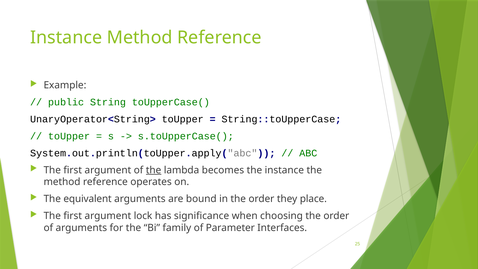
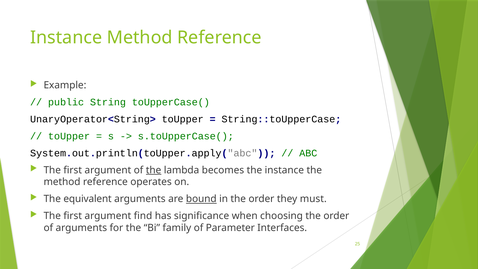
bound underline: none -> present (201, 199)
place: place -> must (313, 199)
lock: lock -> find (143, 216)
